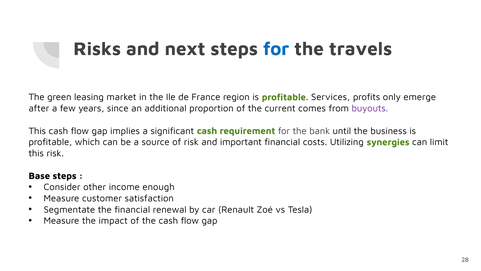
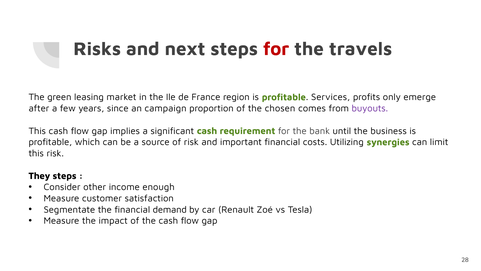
for colour: blue -> red (276, 49)
additional: additional -> campaign (166, 108)
current: current -> chosen (280, 108)
Base: Base -> They (39, 176)
renewal: renewal -> demand (170, 209)
